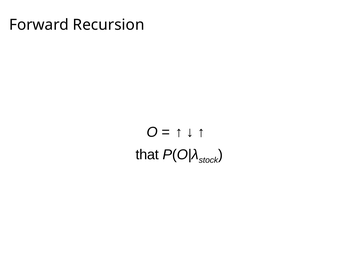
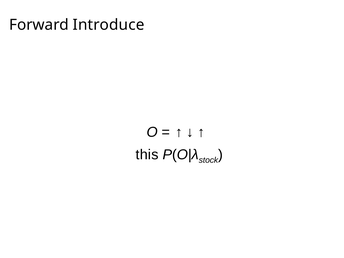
Recursion: Recursion -> Introduce (109, 25)
that: that -> this (147, 155)
